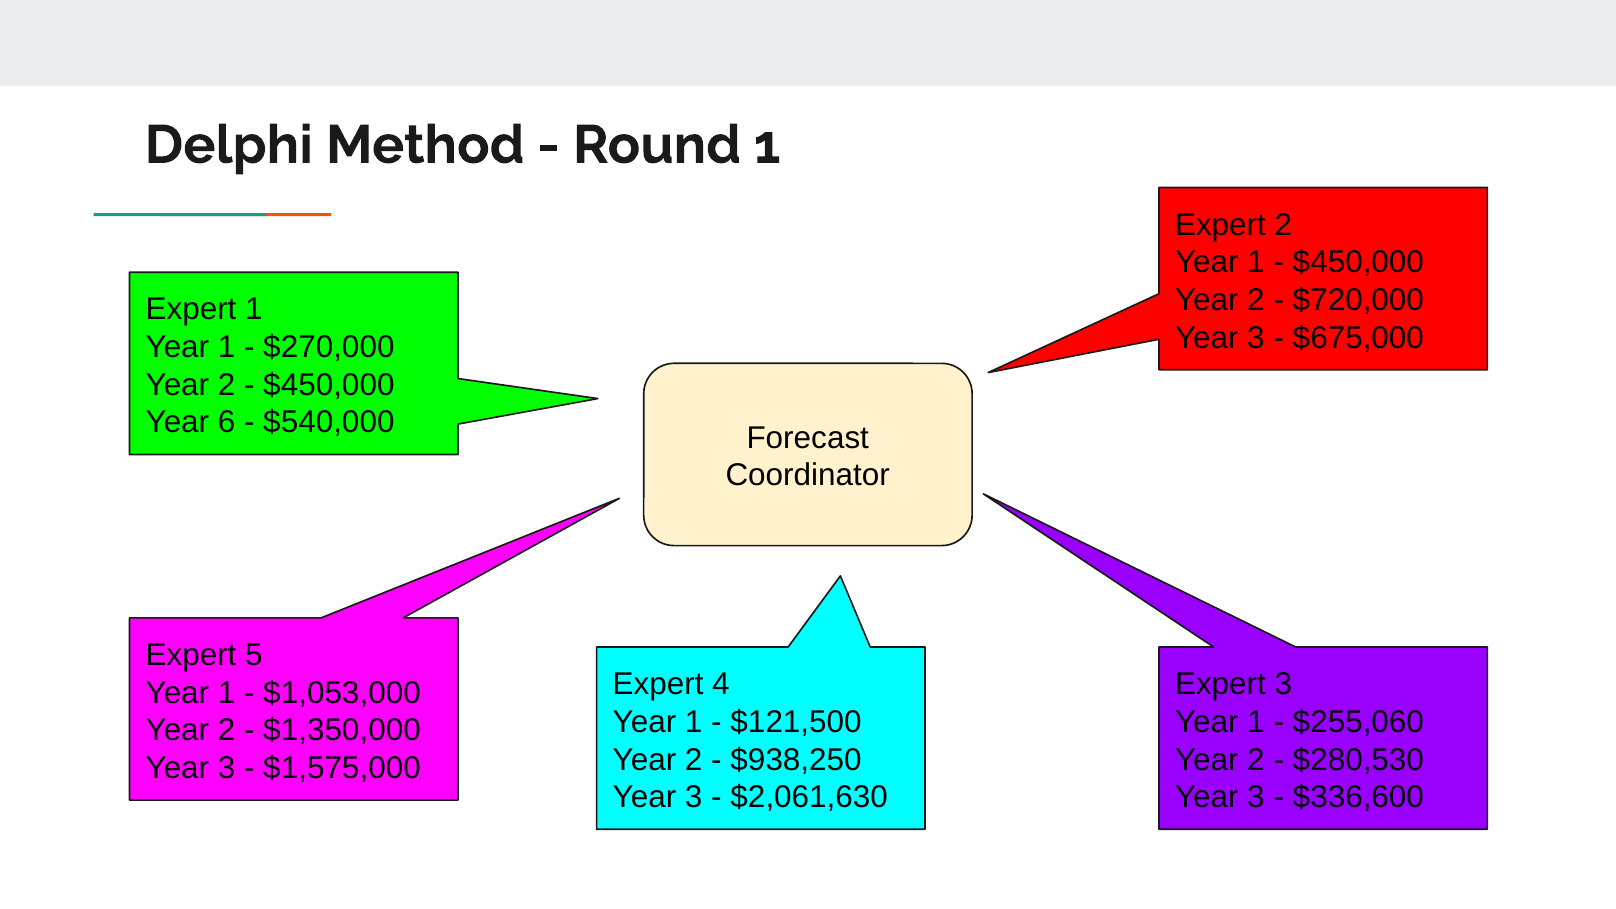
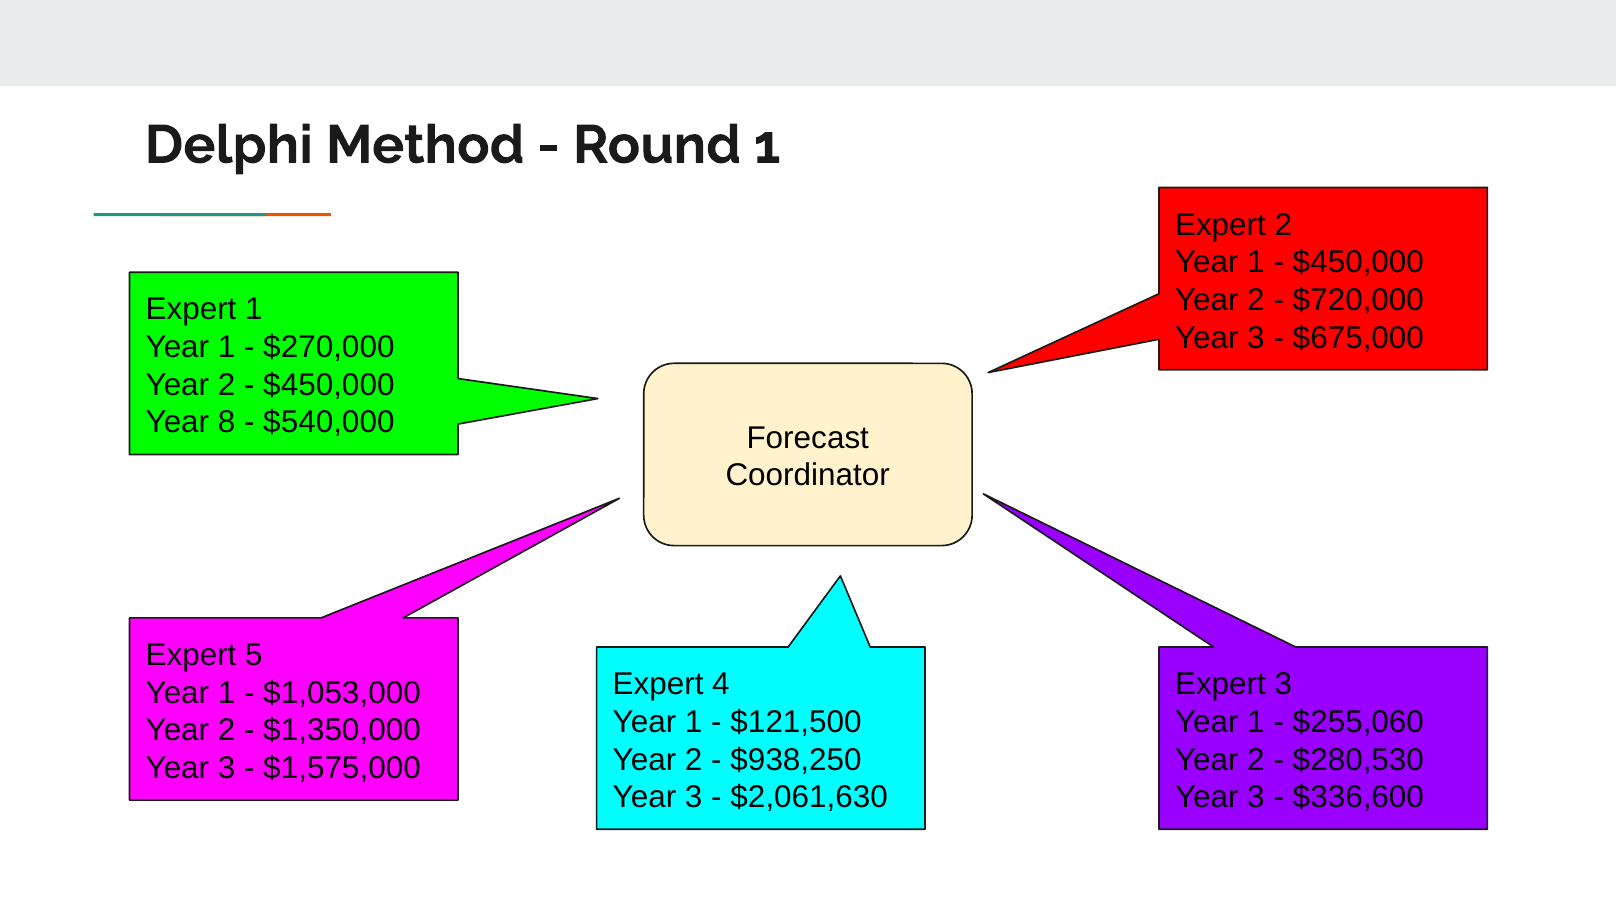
6: 6 -> 8 (227, 423)
